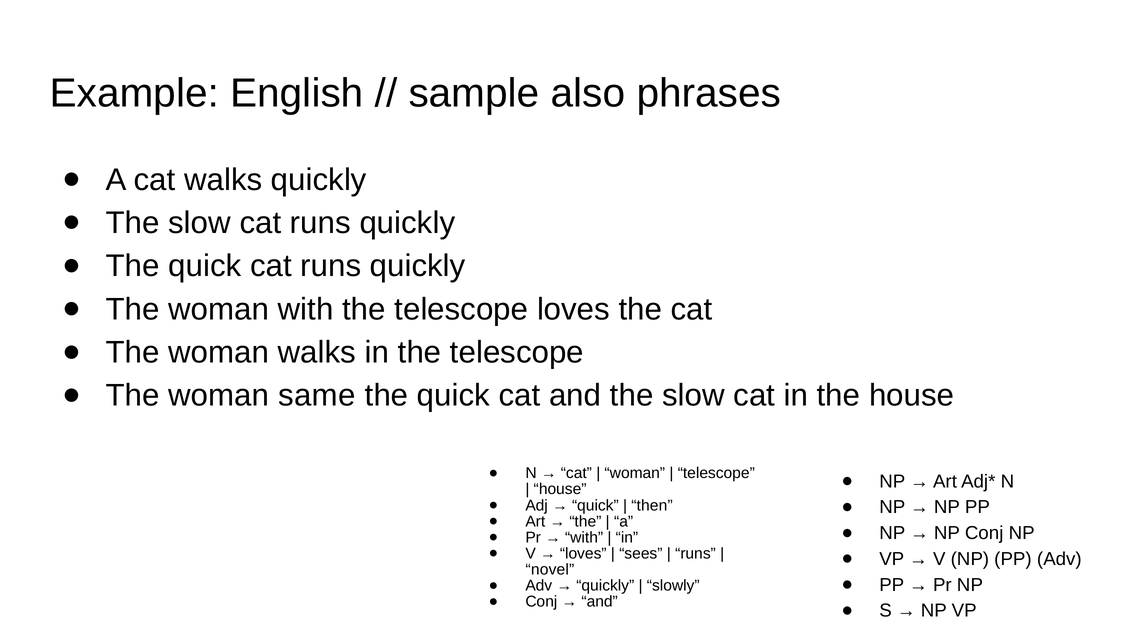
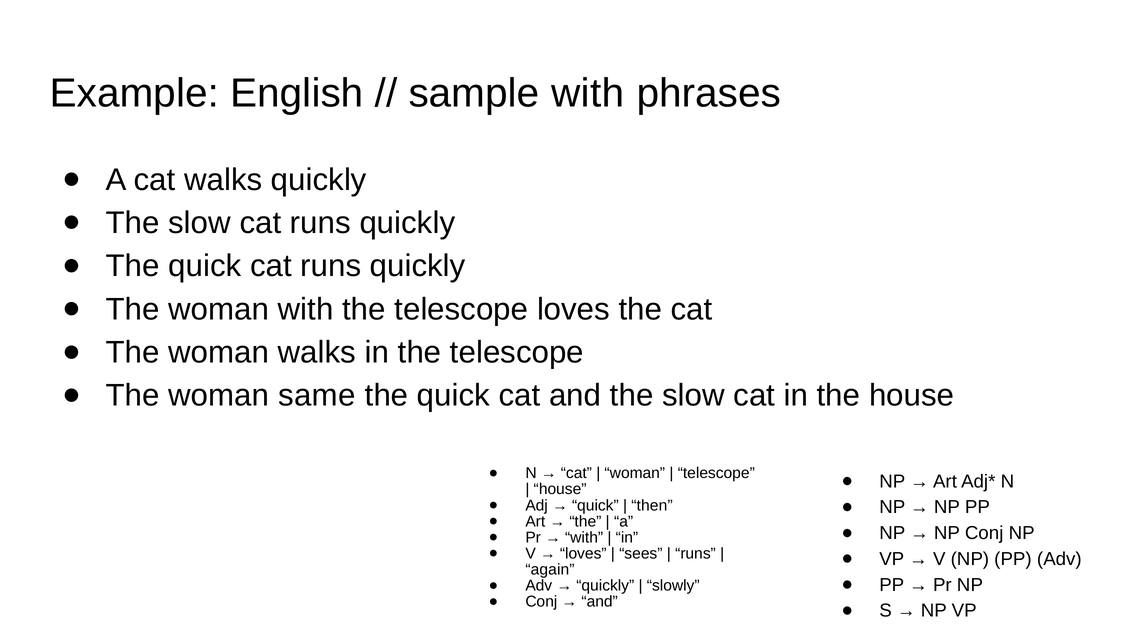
sample also: also -> with (588, 93)
novel: novel -> again (550, 570)
